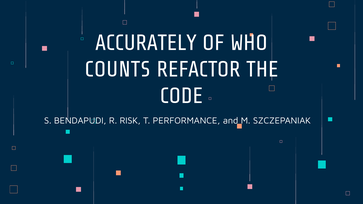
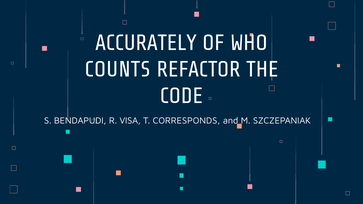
RISK: RISK -> VISA (130, 121)
PERFORMANCE: PERFORMANCE -> CORRESPONDS (186, 121)
